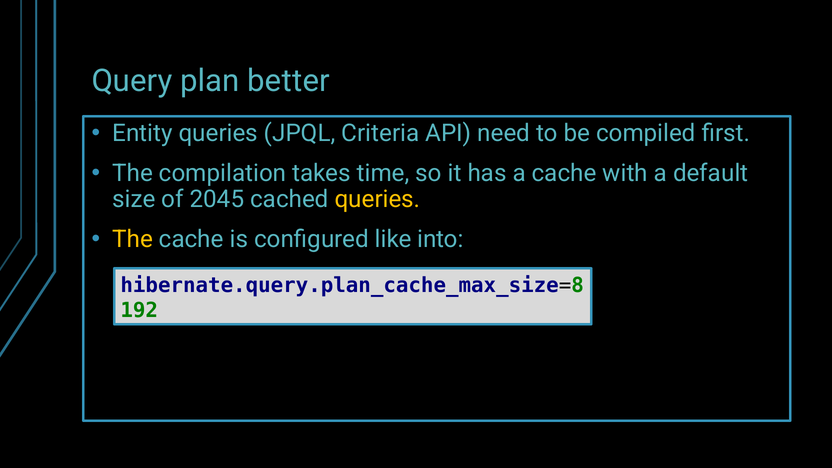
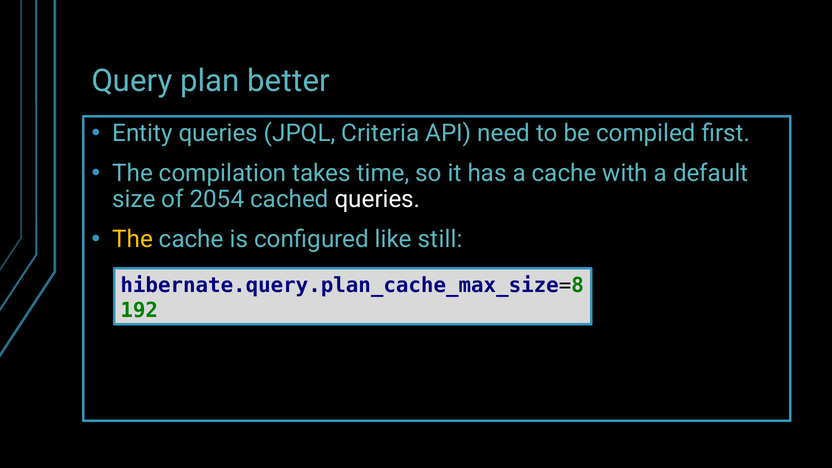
2045: 2045 -> 2054 (217, 199)
queries colour: yellow -> white (377, 199)
into: into -> still (440, 239)
